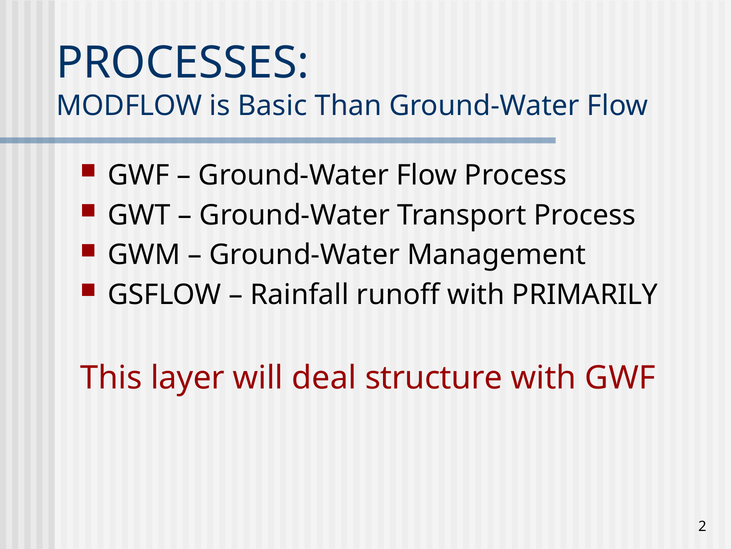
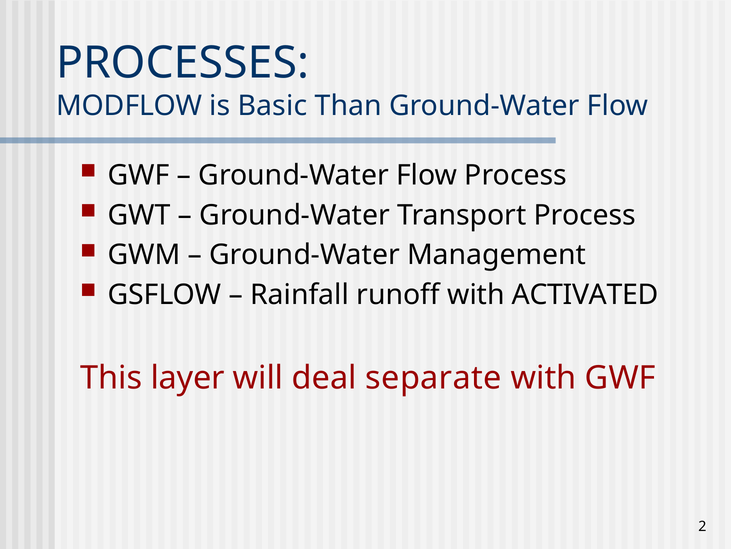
PRIMARILY: PRIMARILY -> ACTIVATED (585, 294)
structure: structure -> separate (434, 378)
